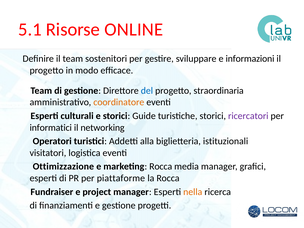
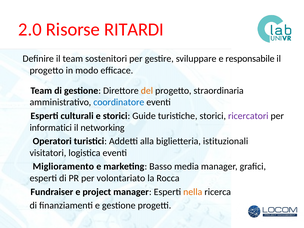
5.1: 5.1 -> 2.0 (30, 29)
ONLINE: ONLINE -> RITARDI (134, 29)
informazioni: informazioni -> responsabile (250, 59)
del colour: blue -> orange (147, 91)
coordinatore colour: orange -> blue (119, 102)
Ottimizzazione: Ottimizzazione -> Miglioramento (63, 167)
marketing Rocca: Rocca -> Basso (161, 167)
piattaforme: piattaforme -> volontariato (121, 178)
